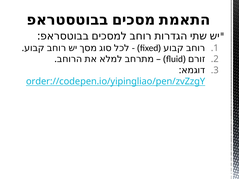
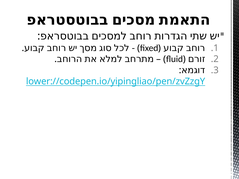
order://codepen.io/yipingliao/pen/zvZzgY: order://codepen.io/yipingliao/pen/zvZzgY -> lower://codepen.io/yipingliao/pen/zvZzgY (116, 81)
